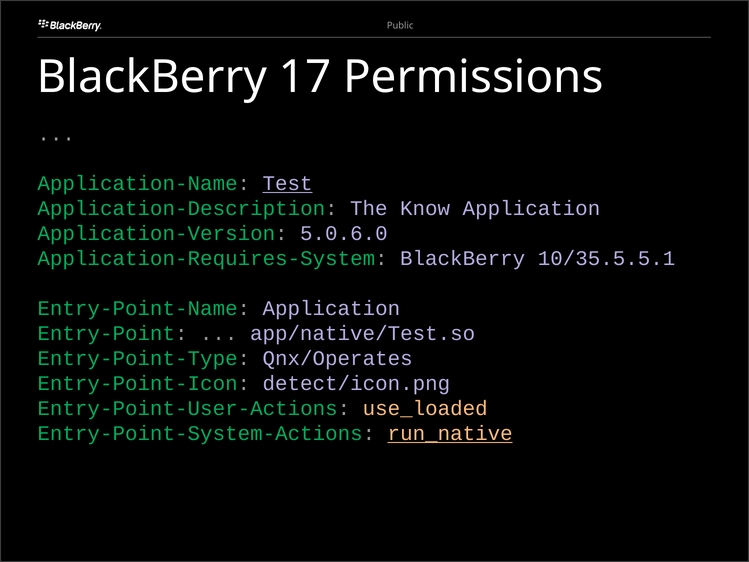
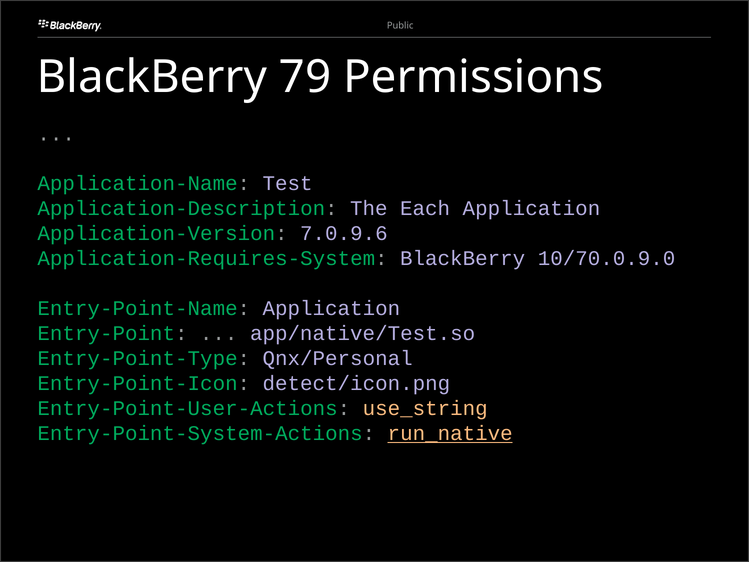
17: 17 -> 79 (305, 77)
Test underline: present -> none (288, 184)
Know: Know -> Each (425, 209)
5.0.6.0: 5.0.6.0 -> 7.0.9.6 (344, 233)
10/35.5.5.1: 10/35.5.5.1 -> 10/70.0.9.0 (607, 258)
Qnx/Operates: Qnx/Operates -> Qnx/Personal (338, 358)
use_loaded: use_loaded -> use_string (425, 408)
